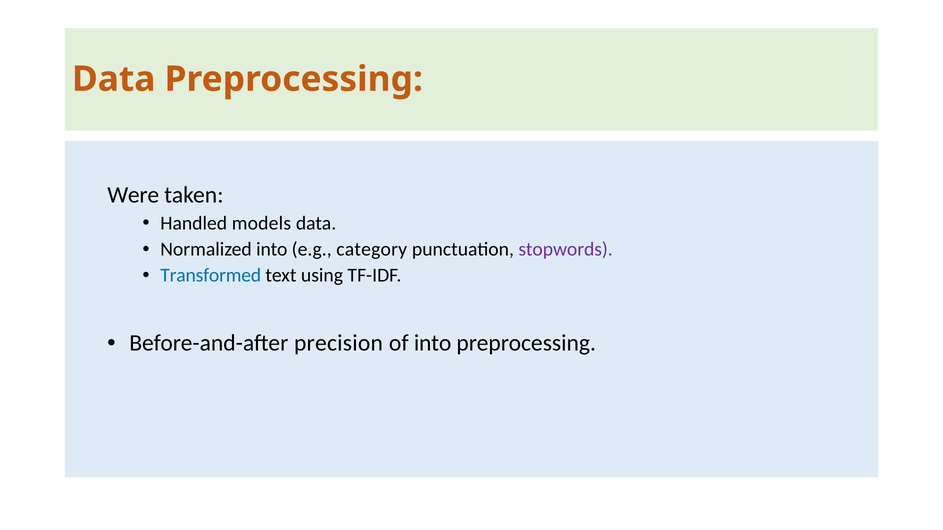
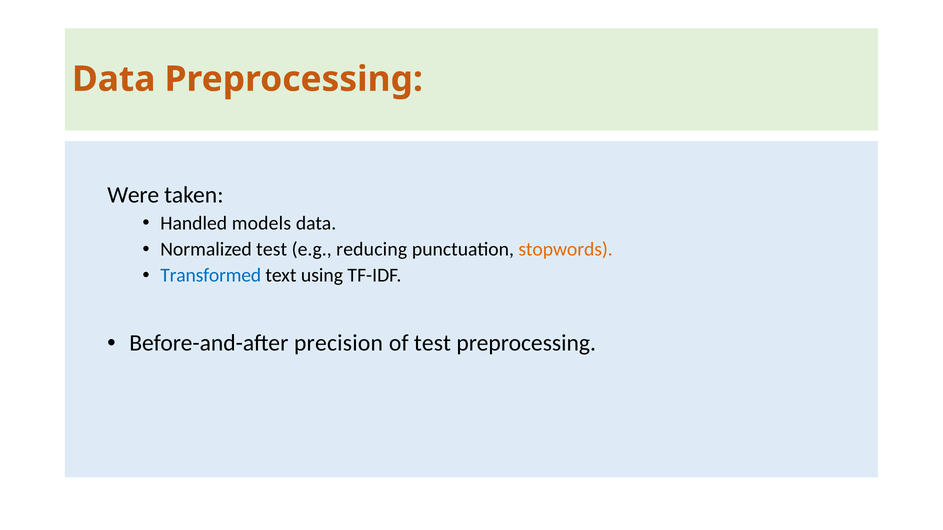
Normalized into: into -> test (272, 250)
category: category -> reducing (372, 250)
stopwords colour: purple -> orange (566, 250)
of into: into -> test (432, 344)
